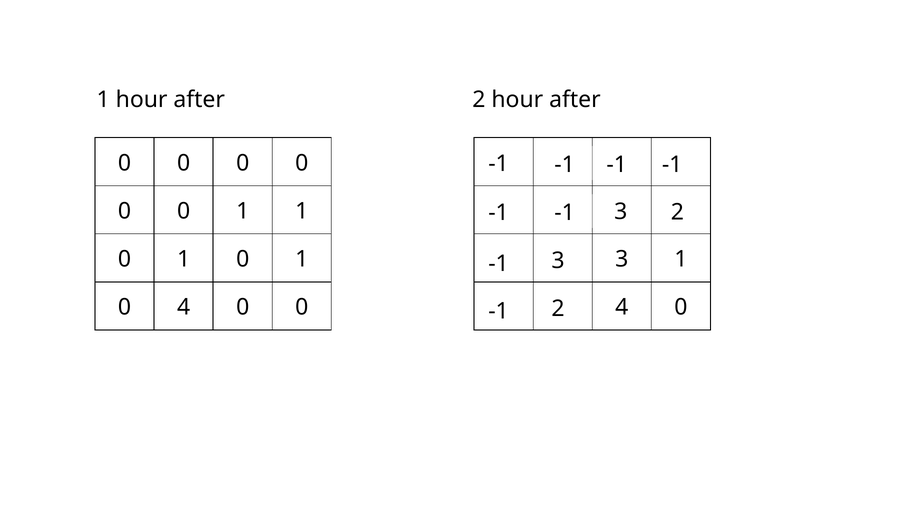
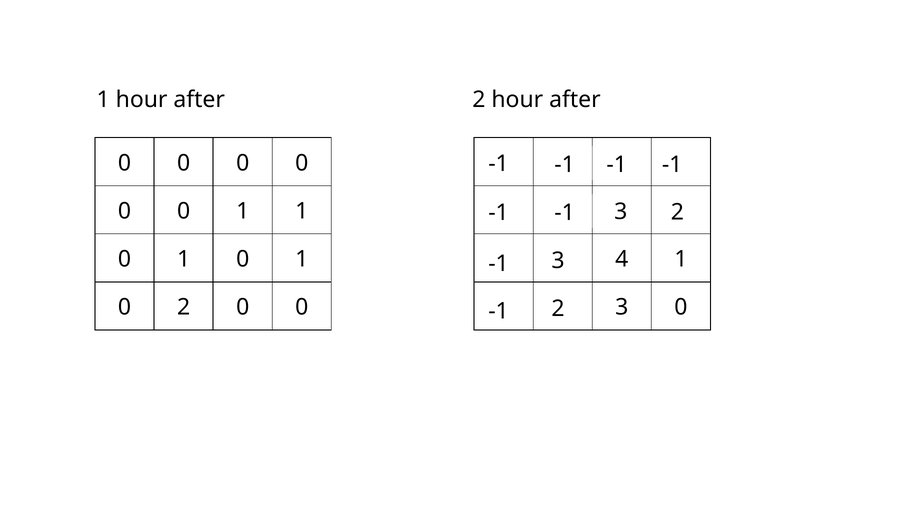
3: 3 -> 4 (622, 259)
4: 4 -> 2 (184, 307)
4: 4 -> 3 (622, 307)
